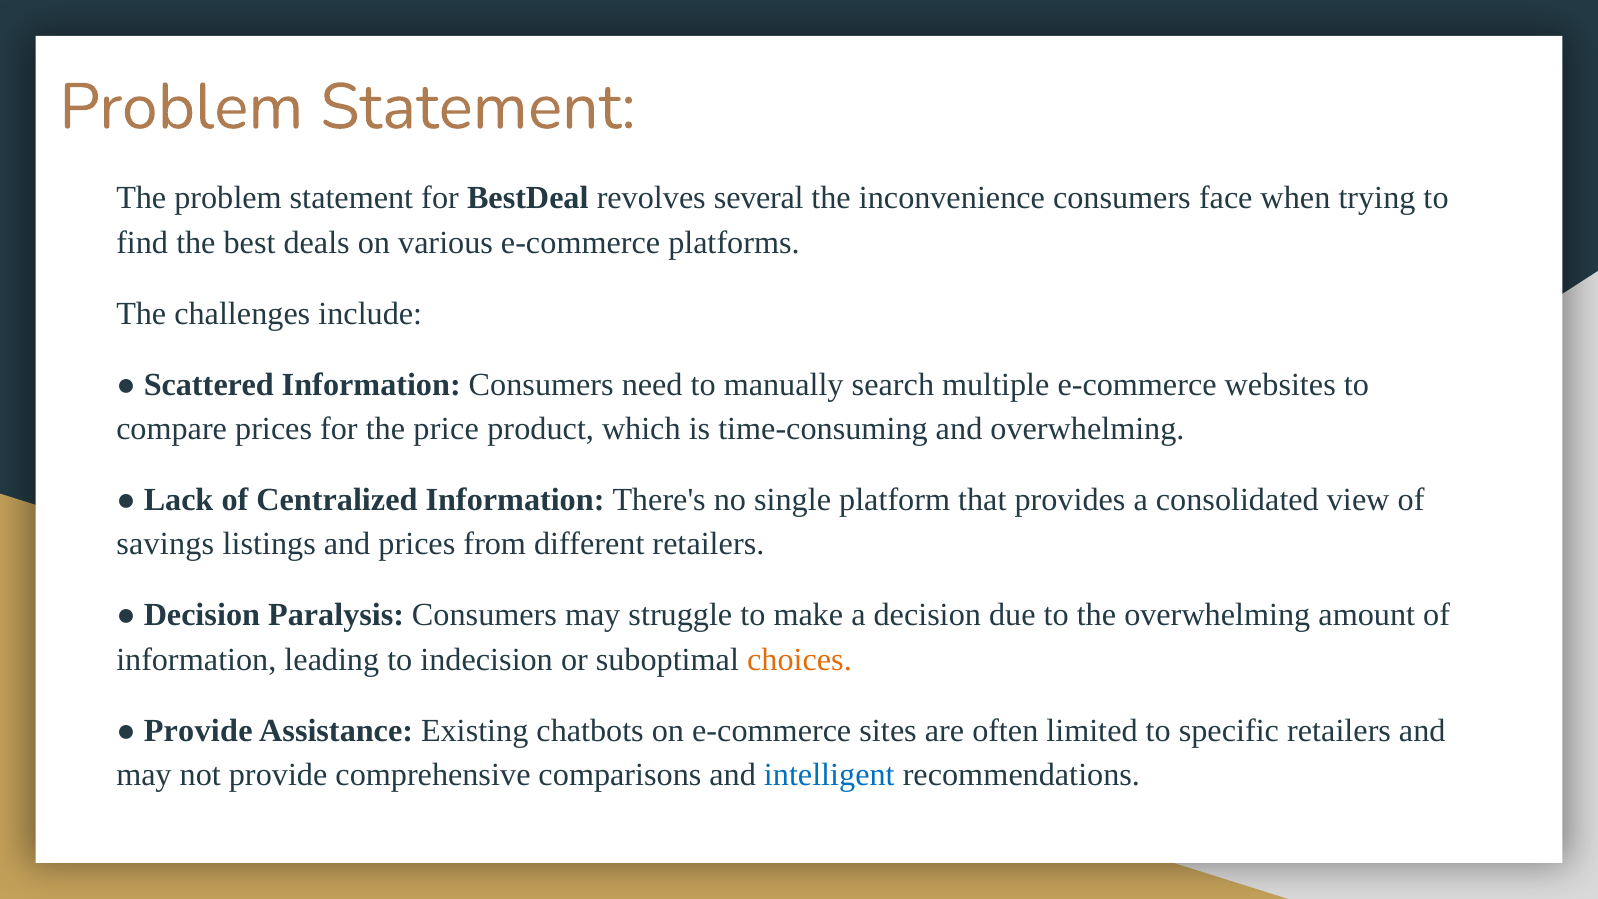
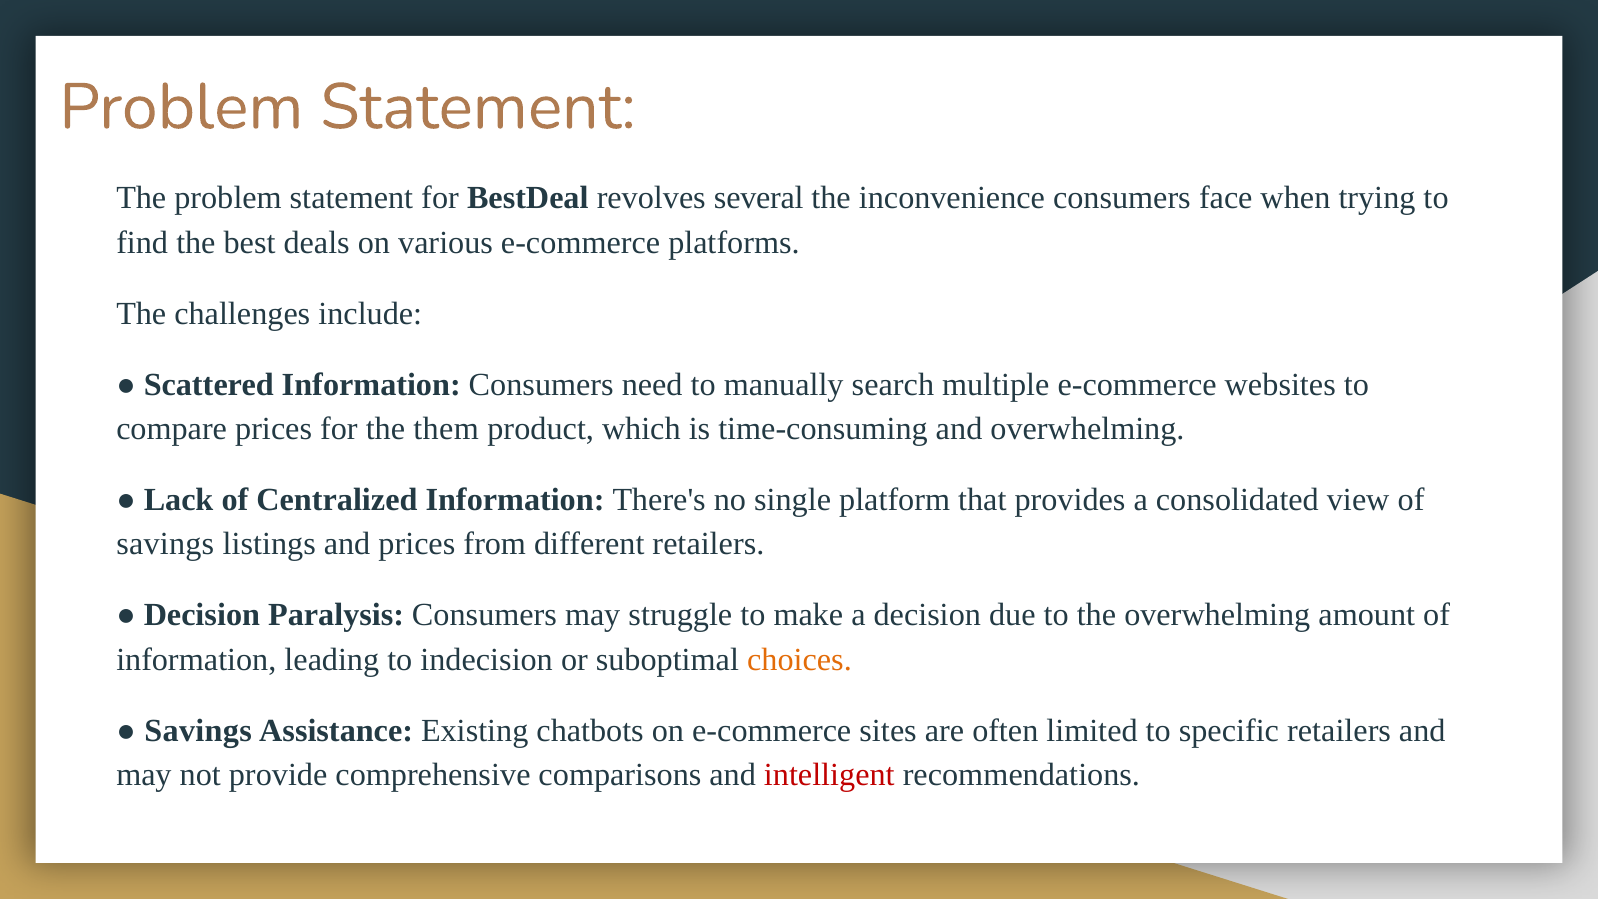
price: price -> them (446, 429)
Provide: Provide -> Savings (198, 731)
intelligent colour: blue -> red (829, 775)
